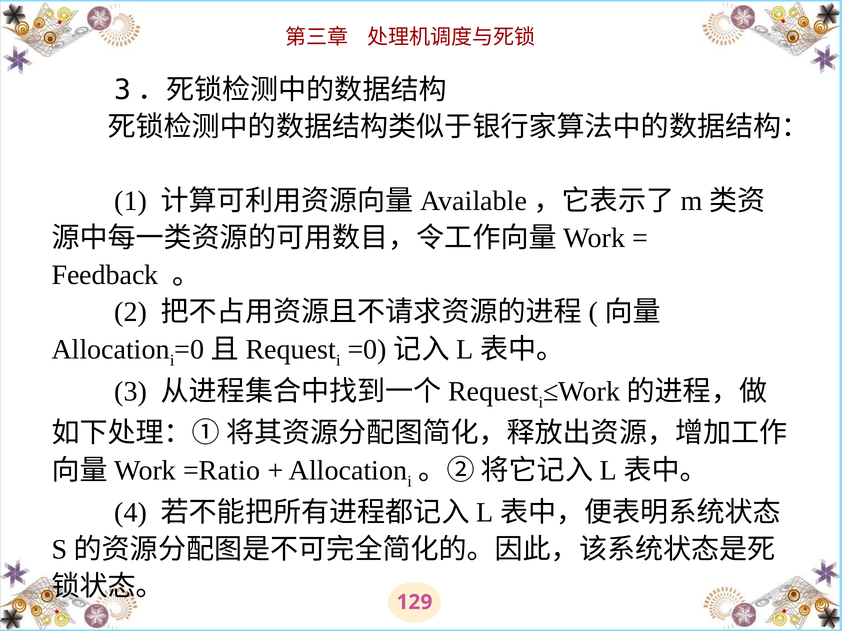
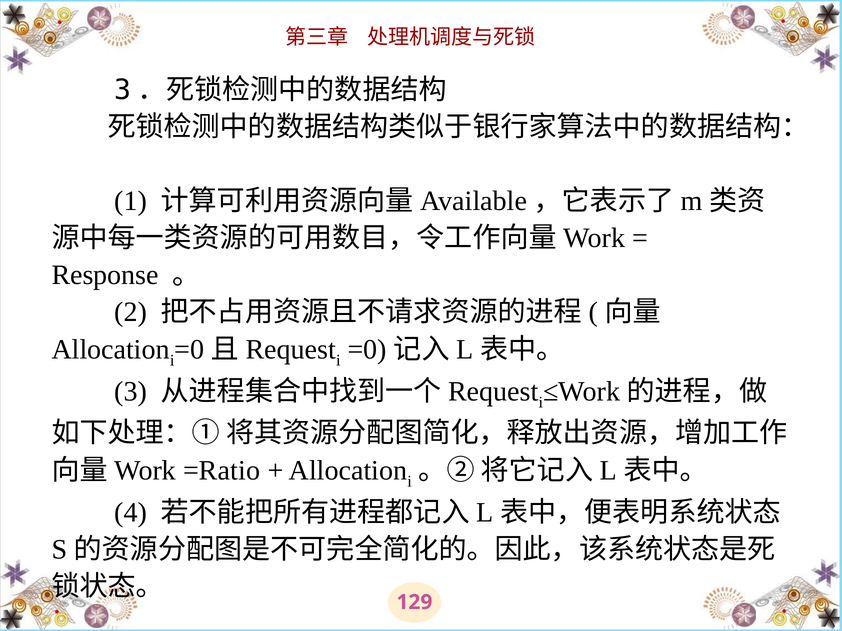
Feedback: Feedback -> Response (105, 275)
